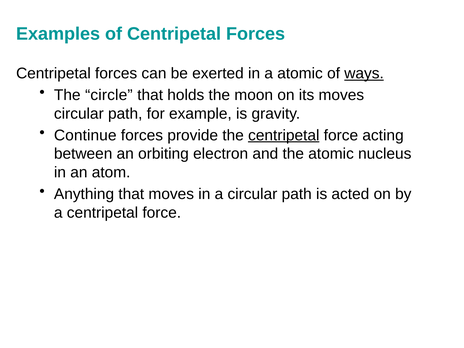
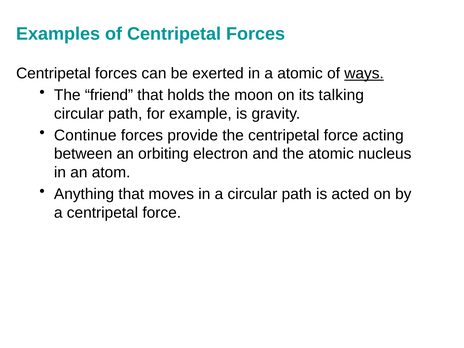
circle: circle -> friend (109, 95)
its moves: moves -> talking (341, 95)
centripetal underline: present -> none (284, 135)
